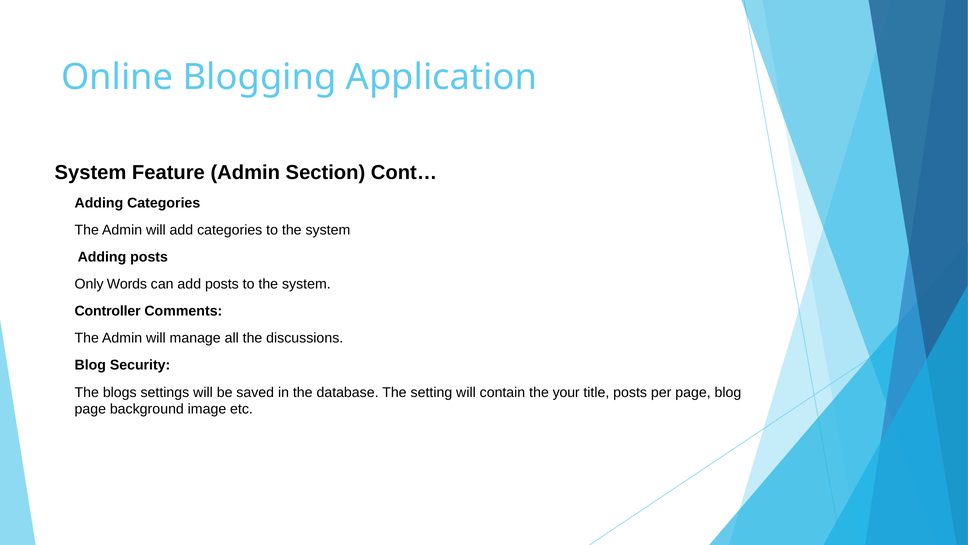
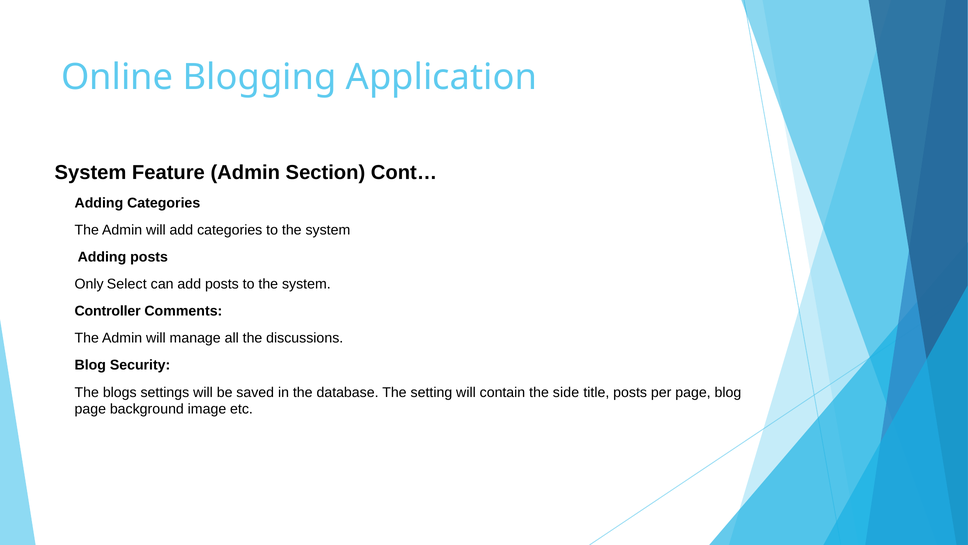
Words: Words -> Select (127, 284)
your: your -> side (566, 392)
